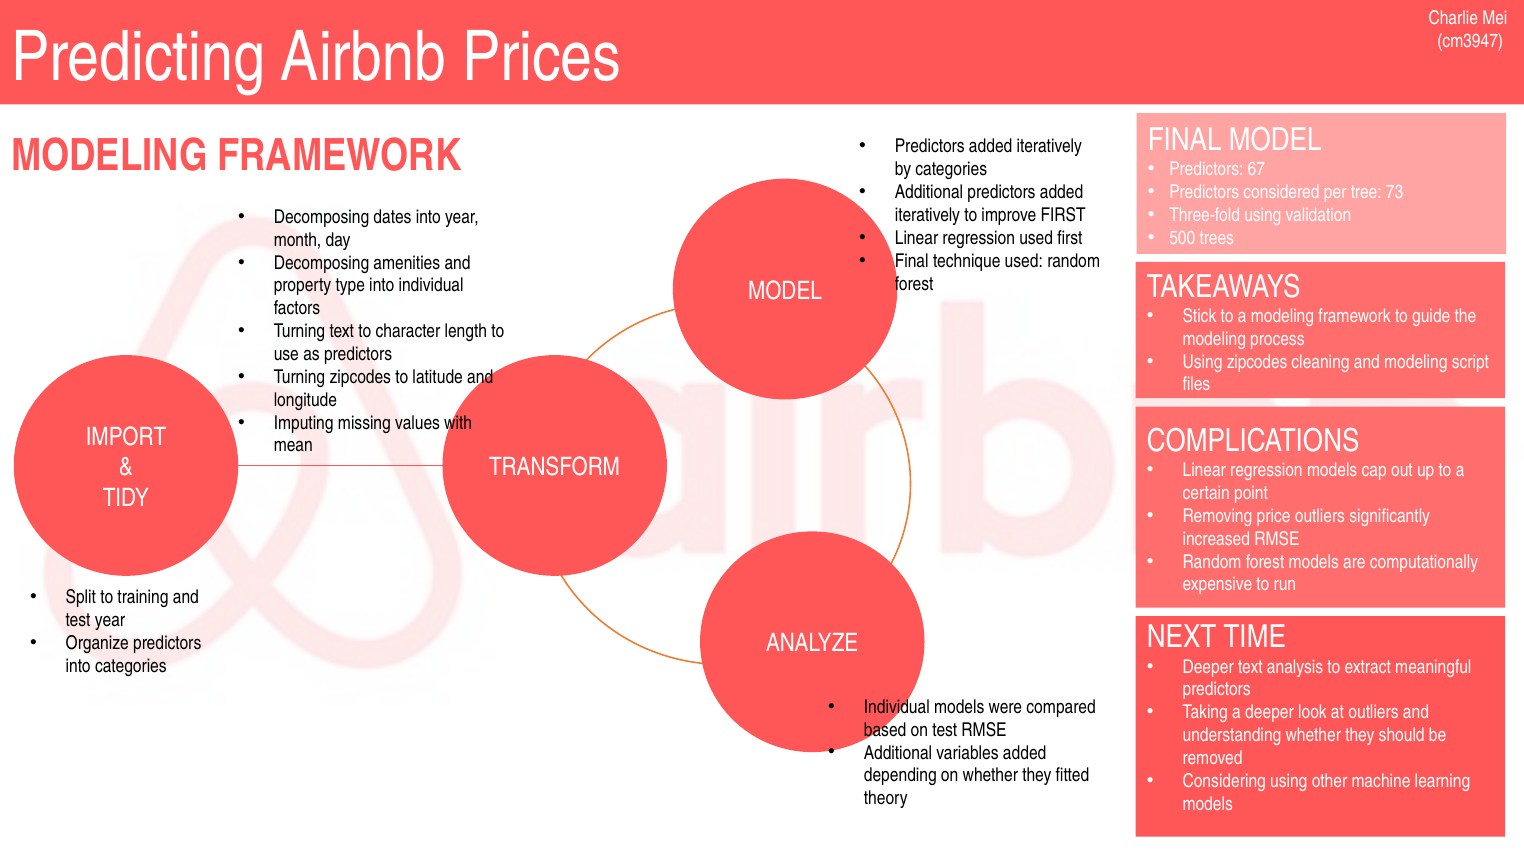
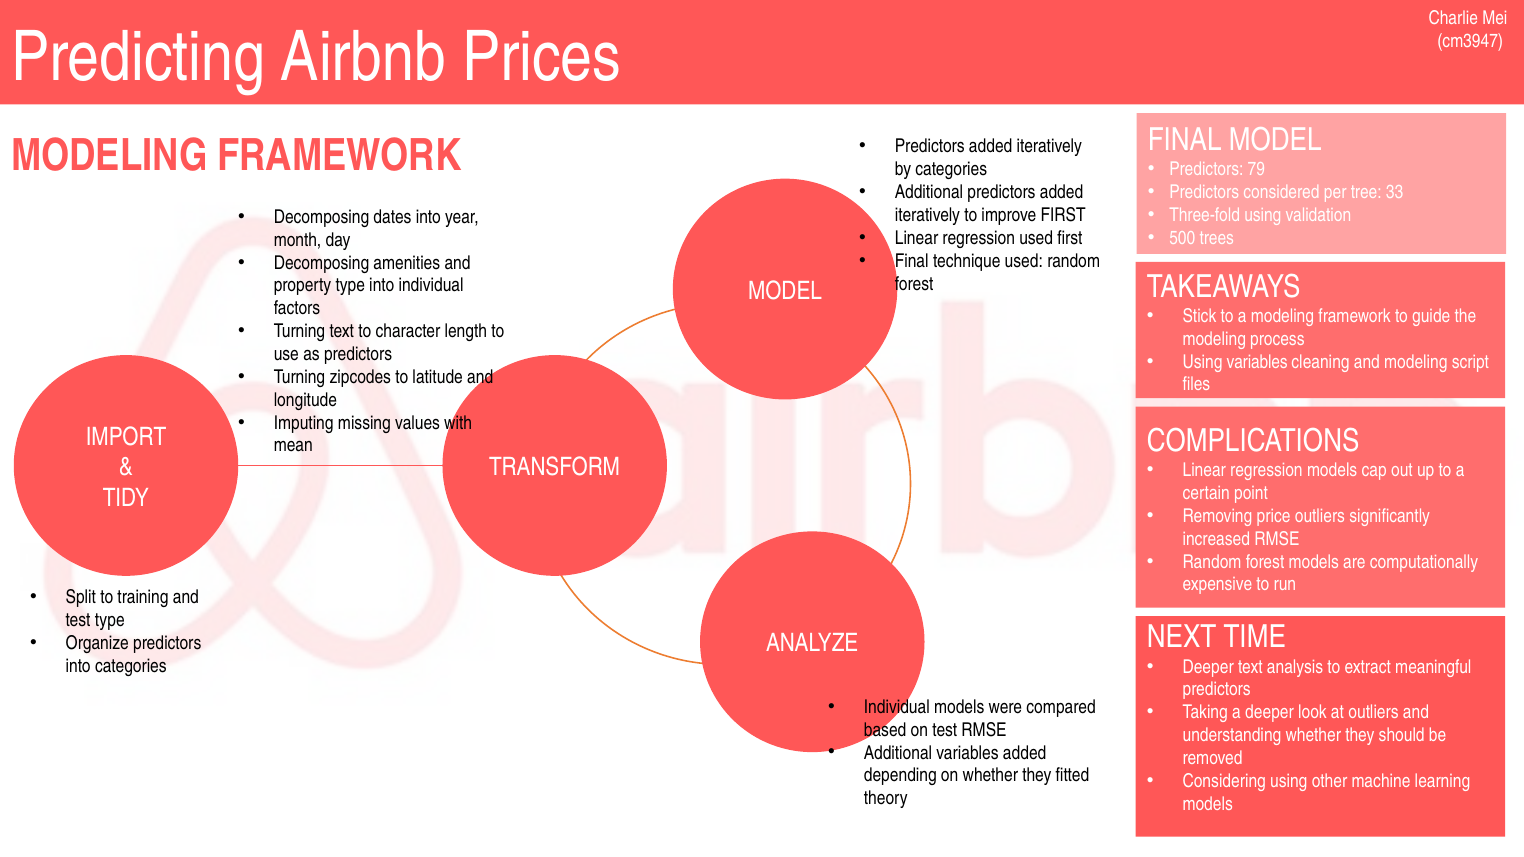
67: 67 -> 79 (1256, 170)
73: 73 -> 33 (1395, 193)
Using zipcodes: zipcodes -> variables (1257, 362)
test year: year -> type (110, 620)
